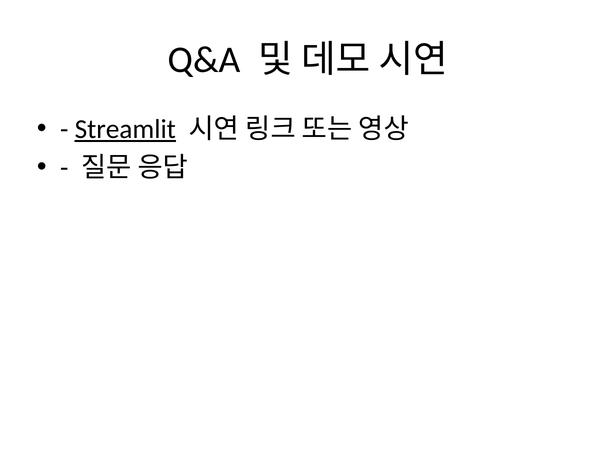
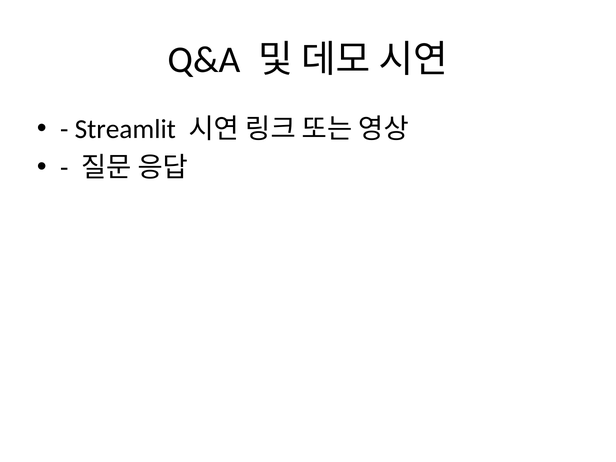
Streamlit underline: present -> none (125, 129)
